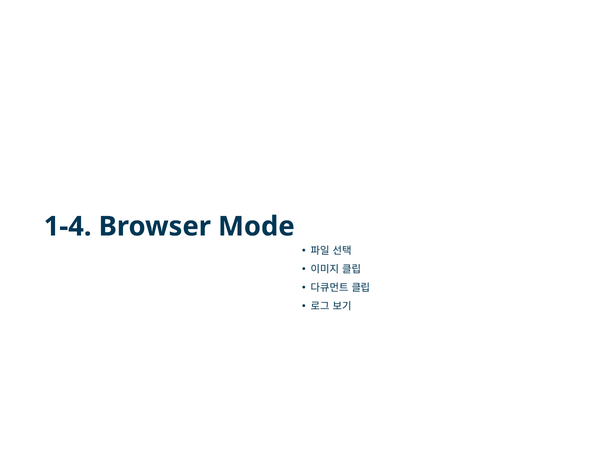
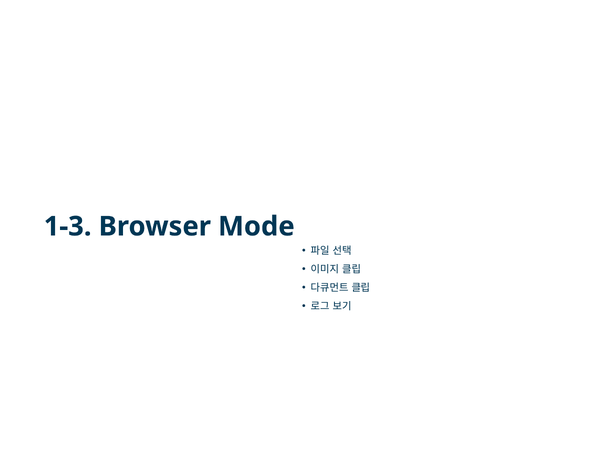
1-4: 1-4 -> 1-3 (68, 226)
